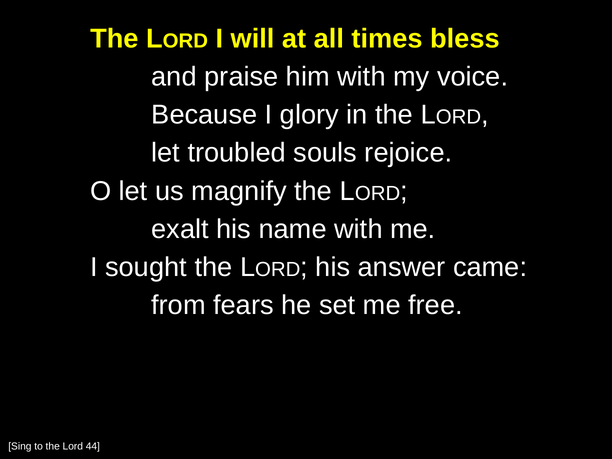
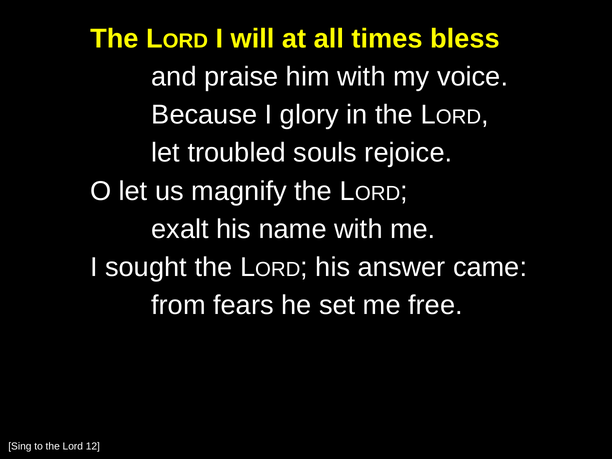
44: 44 -> 12 (93, 447)
